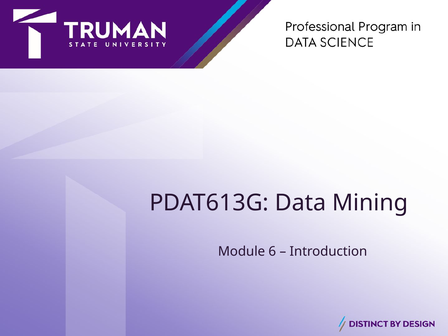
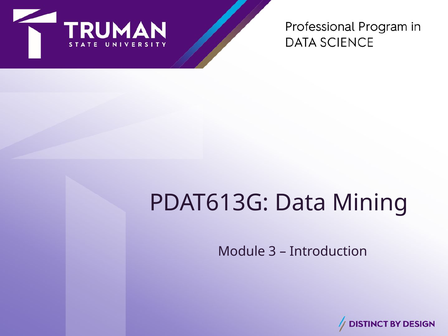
6: 6 -> 3 (272, 251)
